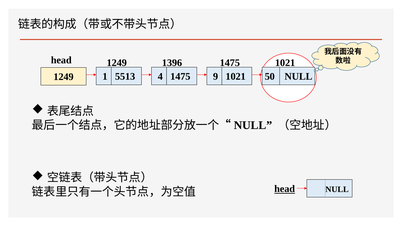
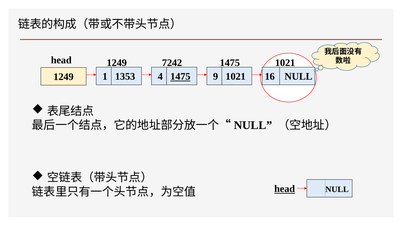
1396: 1396 -> 7242 (172, 63)
5513: 5513 -> 1353 (125, 77)
1475 underline: none -> present (180, 77)
50: 50 -> 16 (270, 77)
